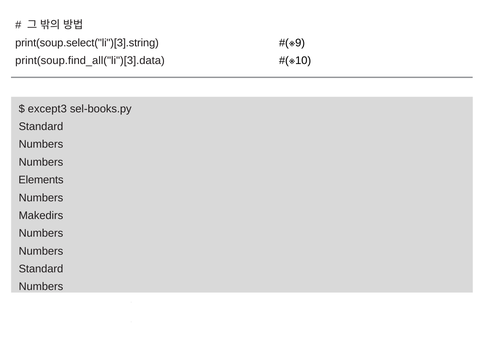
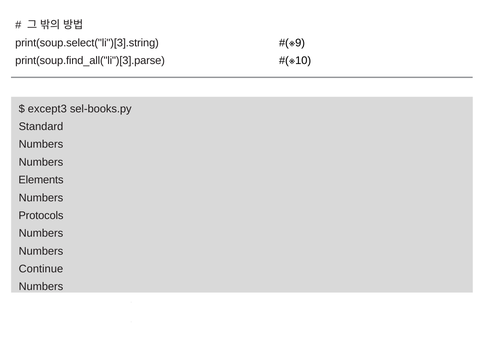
print(soup.find_all("li")[3].data: print(soup.find_all("li")[3].data -> print(soup.find_all("li")[3].parse (90, 61)
Makedirs: Makedirs -> Protocols (41, 216)
Standard: Standard -> Continue (41, 269)
